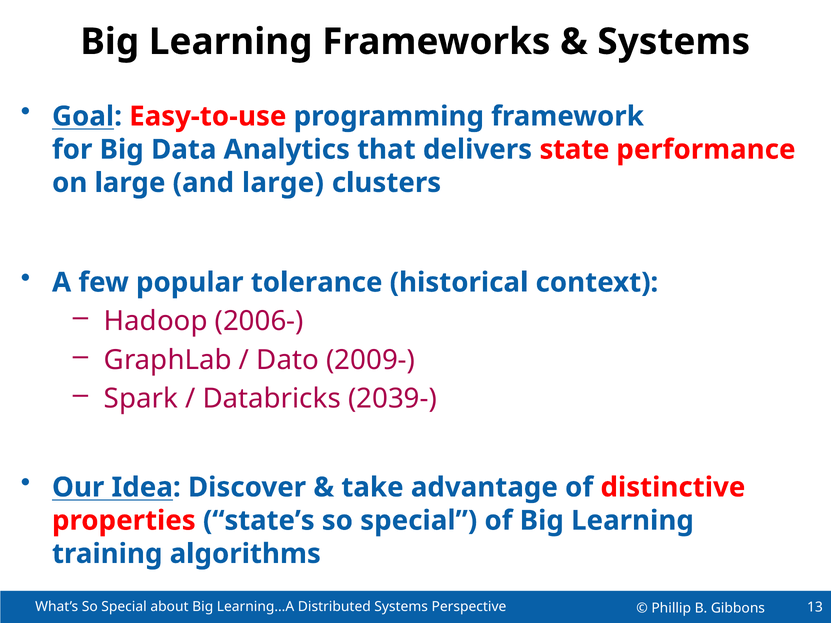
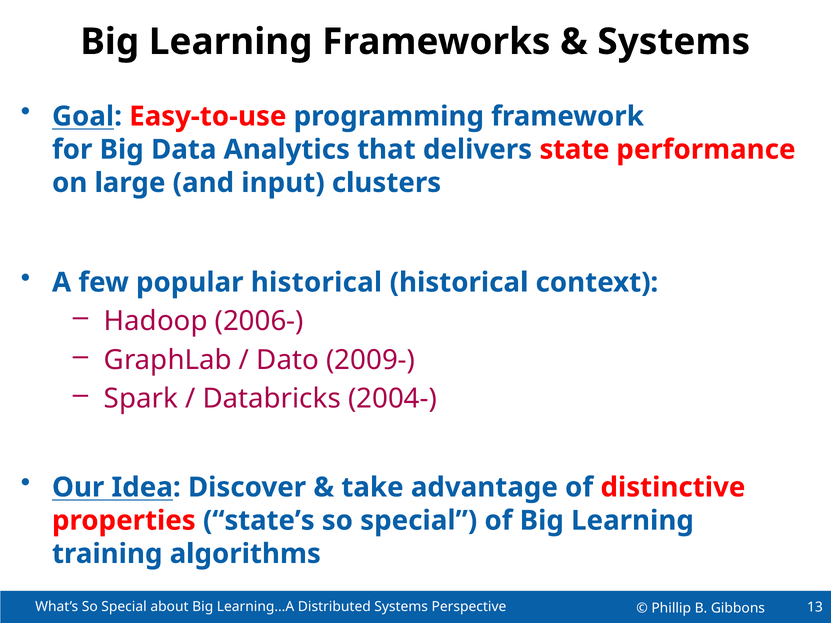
and large: large -> input (283, 183)
popular tolerance: tolerance -> historical (317, 283)
2039-: 2039- -> 2004- (392, 399)
